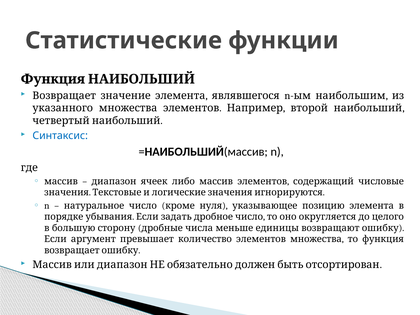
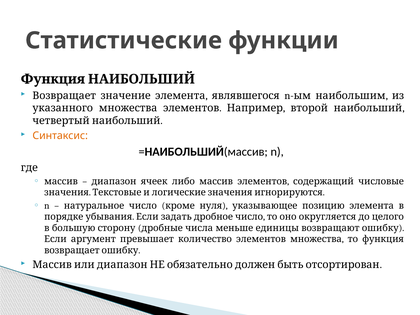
Синтаксис colour: blue -> orange (60, 136)
